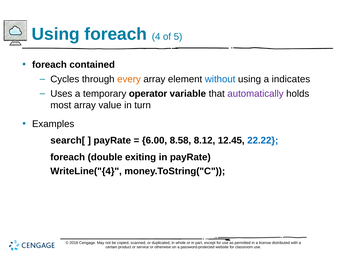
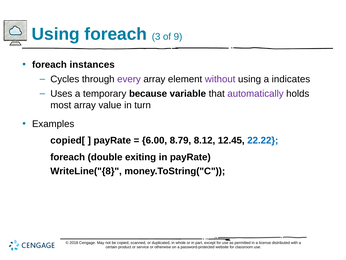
4: 4 -> 3 (156, 37)
5: 5 -> 9 (178, 37)
contained: contained -> instances (92, 65)
every colour: orange -> purple (129, 79)
without colour: blue -> purple (220, 79)
operator: operator -> because (148, 94)
search[: search[ -> copied[ (68, 140)
8.58: 8.58 -> 8.79 (180, 140)
WriteLine("{4: WriteLine("{4 -> WriteLine("{8 (86, 171)
